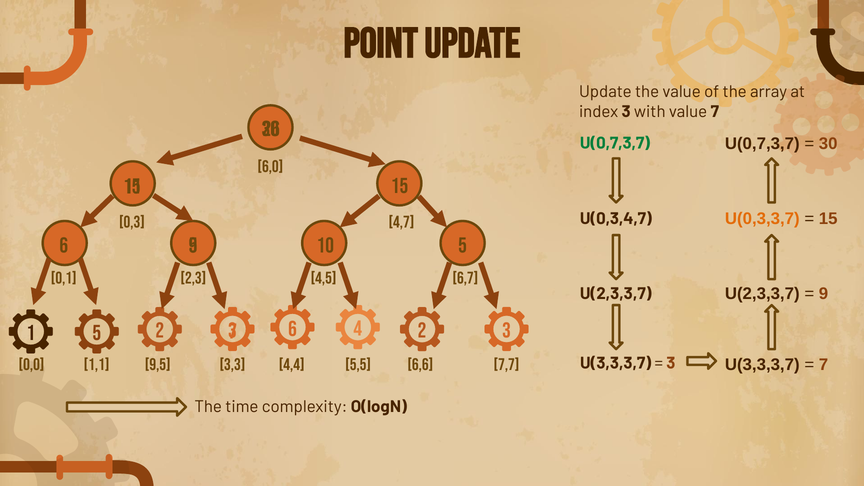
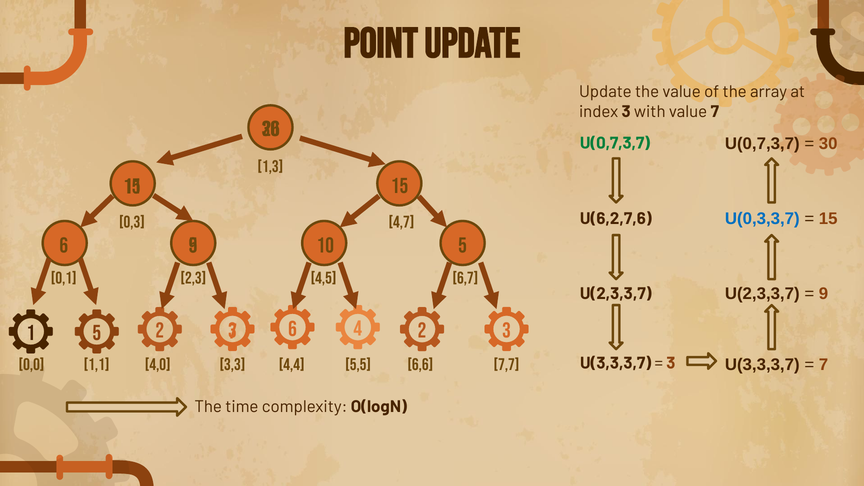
6,0: 6,0 -> 1,3 (270, 167)
U(0,3,3,7 colour: orange -> blue (762, 219)
U(0,3,4,7: U(0,3,4,7 -> U(6,2,7,6 (616, 219)
9,5: 9,5 -> 4,0 (158, 365)
